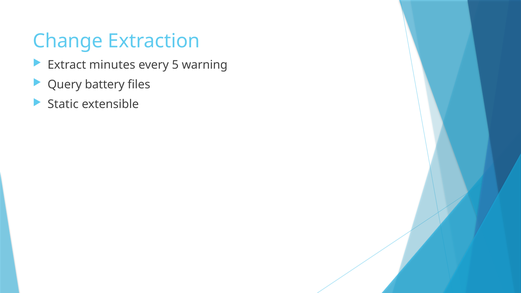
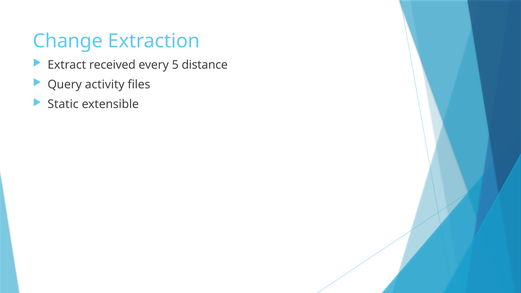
minutes: minutes -> received (112, 65)
warning: warning -> distance (205, 65)
battery: battery -> activity (105, 85)
